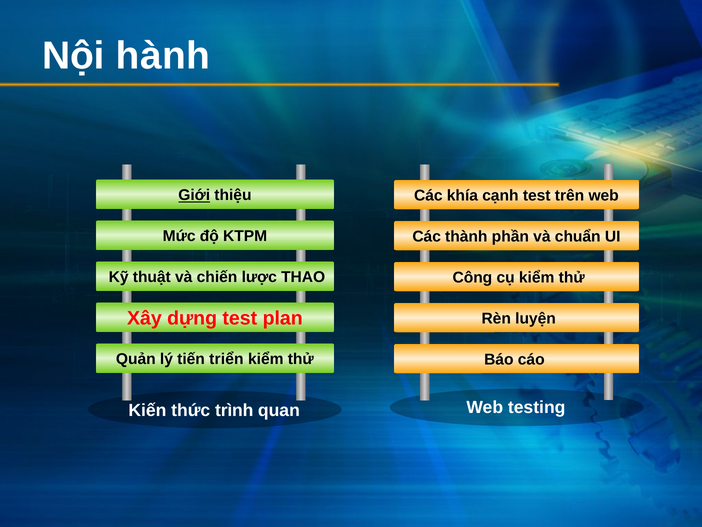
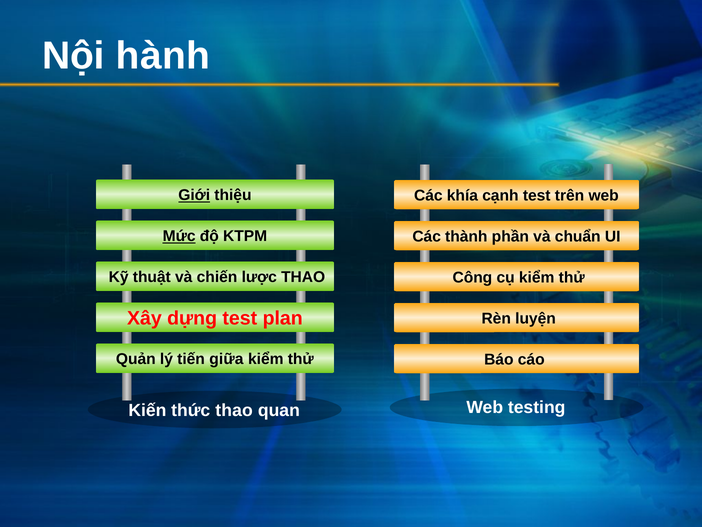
Mức underline: none -> present (179, 236)
triển: triển -> giữa (226, 359)
thức trình: trình -> thao (234, 410)
